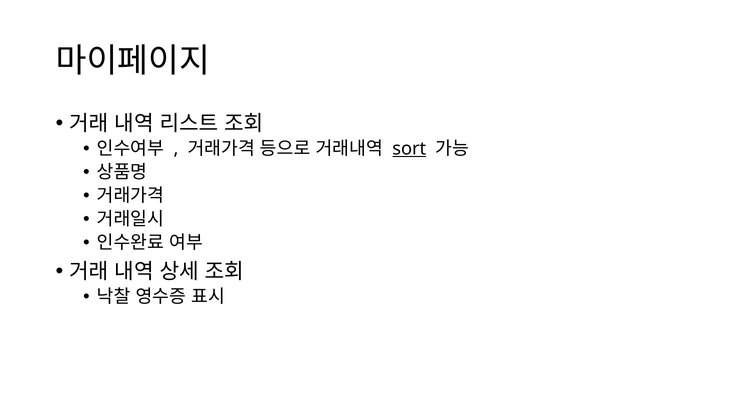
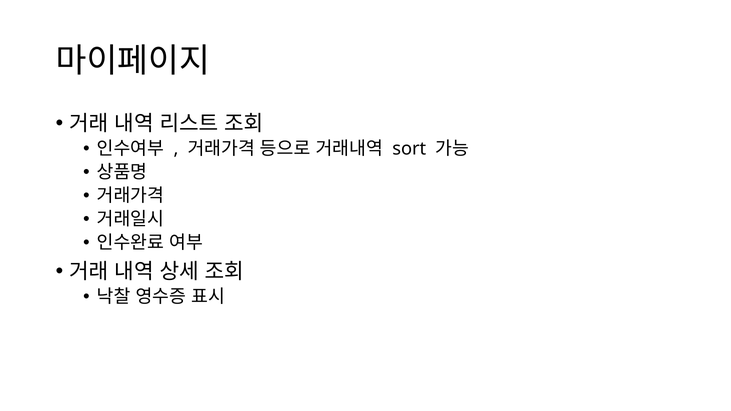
sort underline: present -> none (409, 149)
